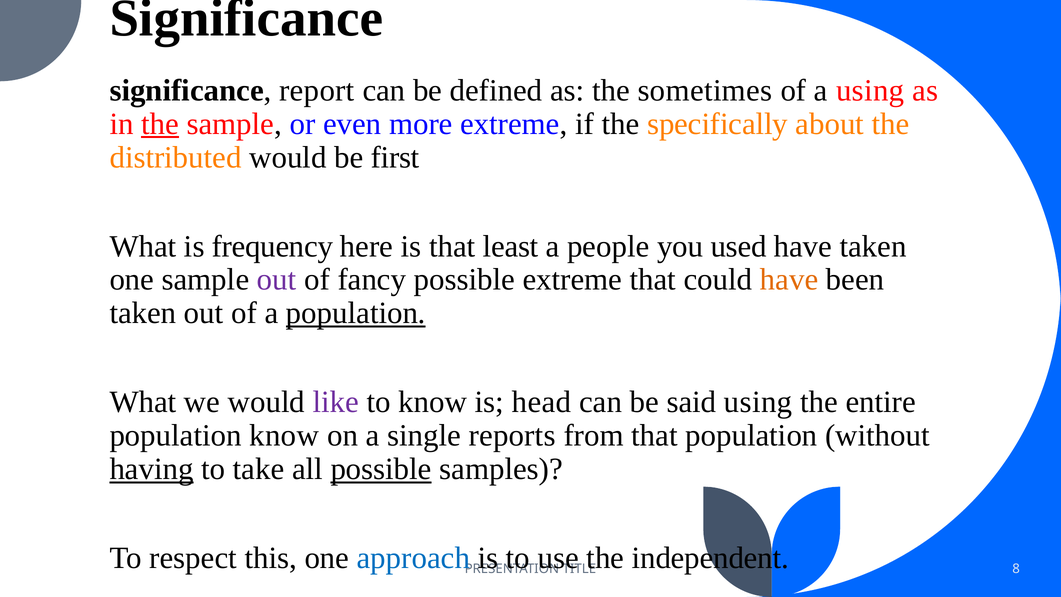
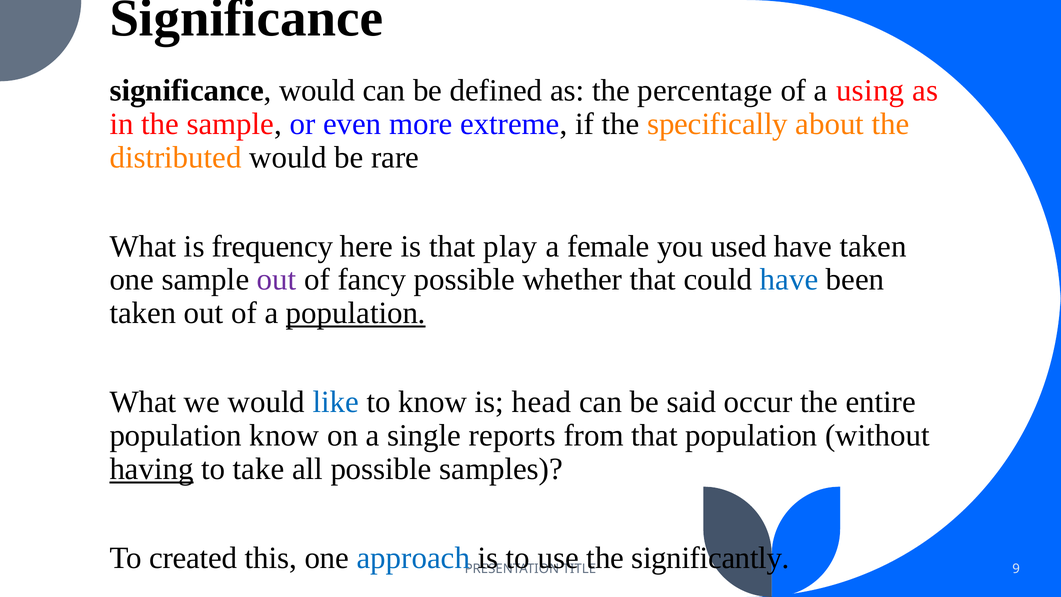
significance report: report -> would (317, 90)
sometimes: sometimes -> percentage (705, 90)
the underline: present -> none (160, 124)
first: first -> rare (395, 157)
least: least -> play (510, 246)
people: people -> female (608, 246)
possible extreme: extreme -> whether (572, 280)
have colour: orange -> blue (789, 280)
like colour: purple -> blue (336, 402)
said using: using -> occur (758, 402)
possible underline: present -> none (381, 469)
respect: respect -> created (193, 558)
independent: independent -> significantly (710, 558)
8: 8 -> 9 (1016, 569)
